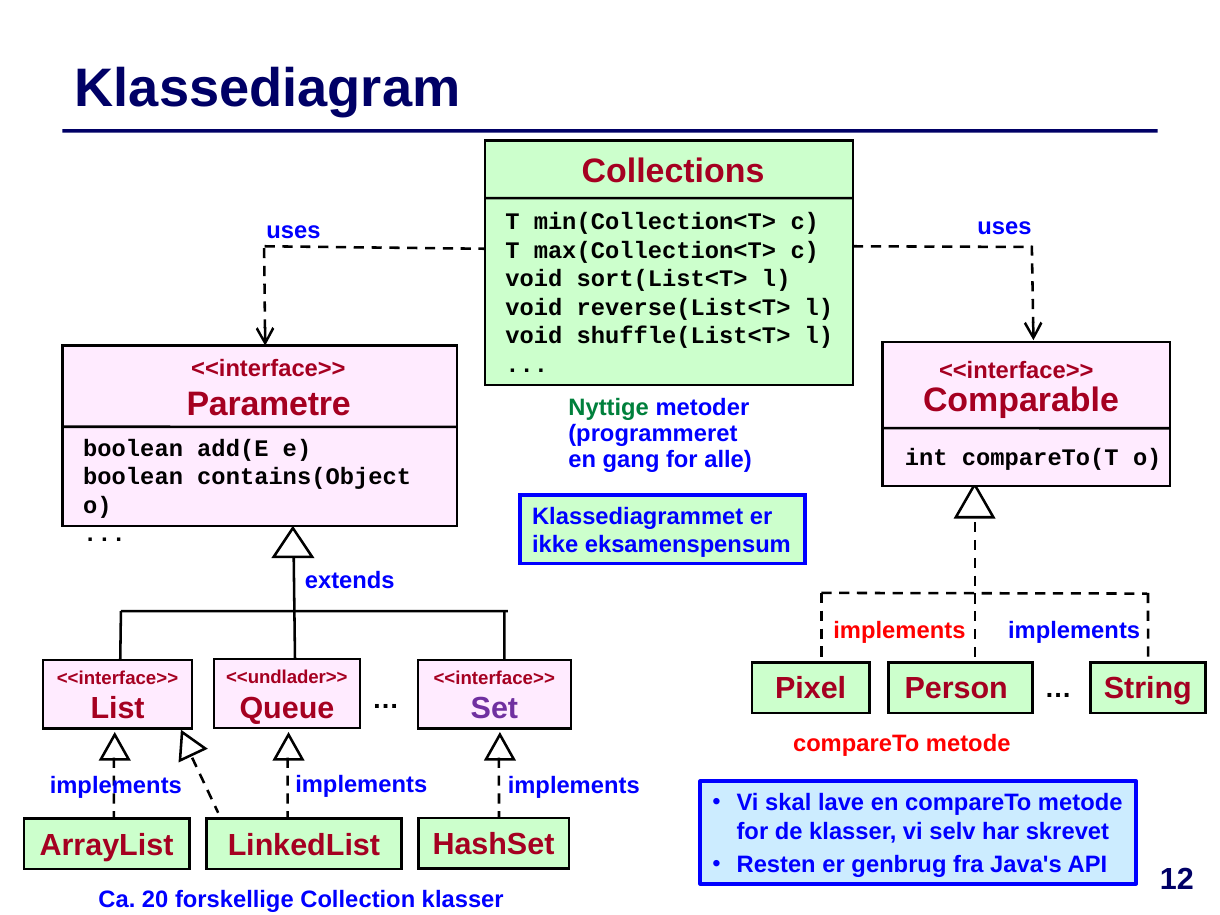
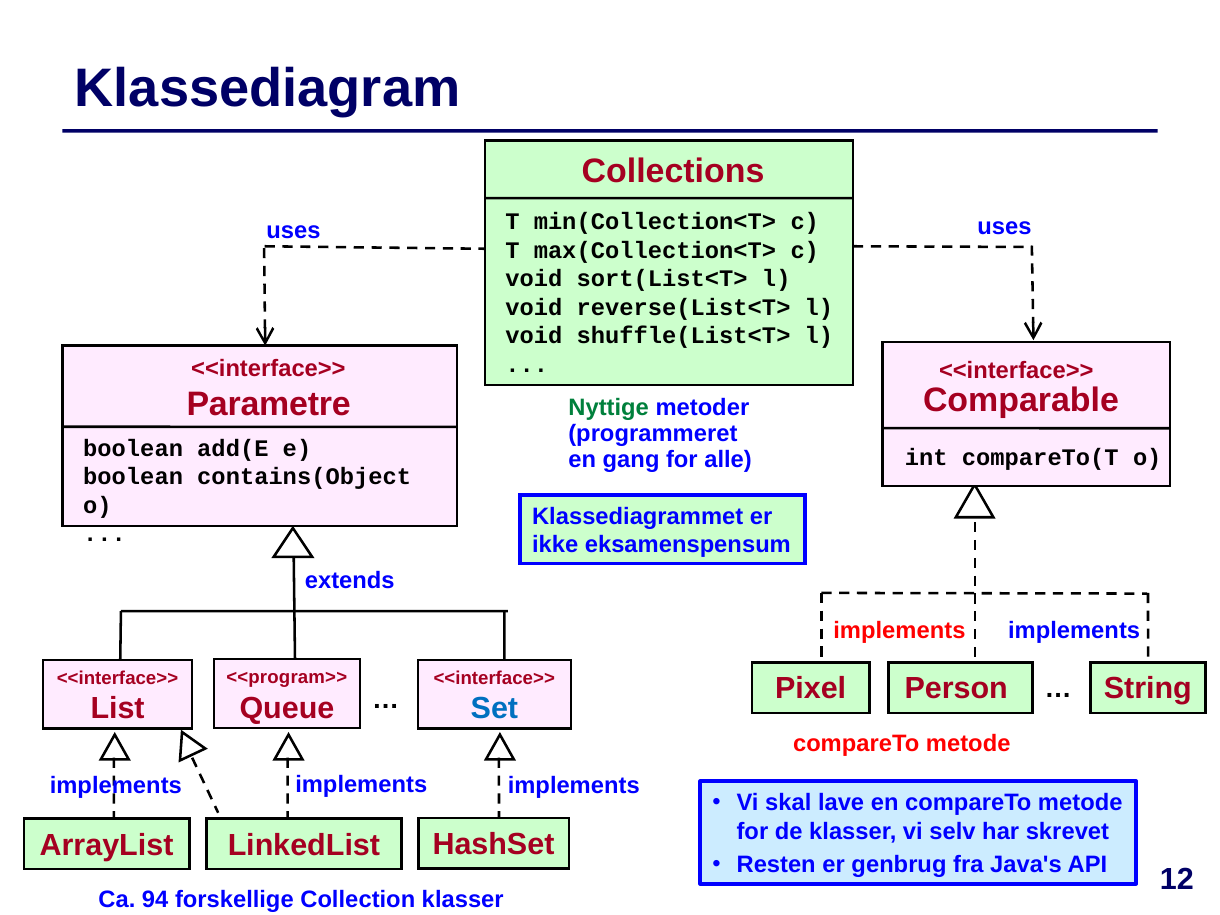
<<undlader>>: <<undlader>> -> <<program>> (287, 678)
Set colour: purple -> blue (494, 709)
20: 20 -> 94 (155, 899)
